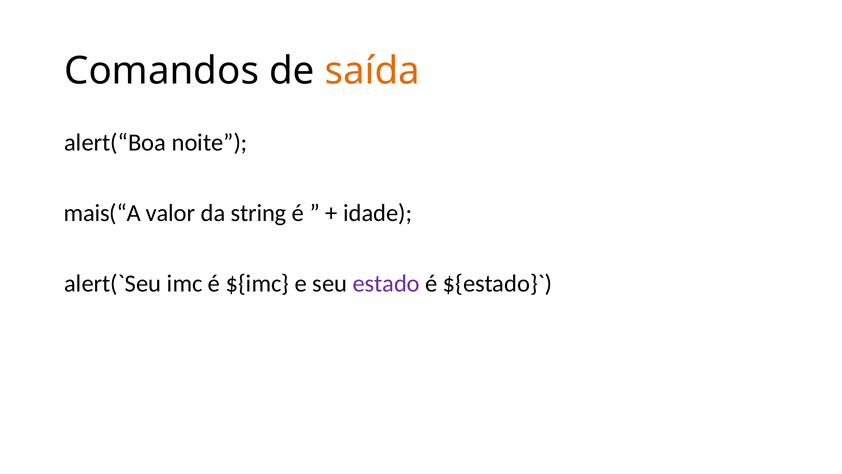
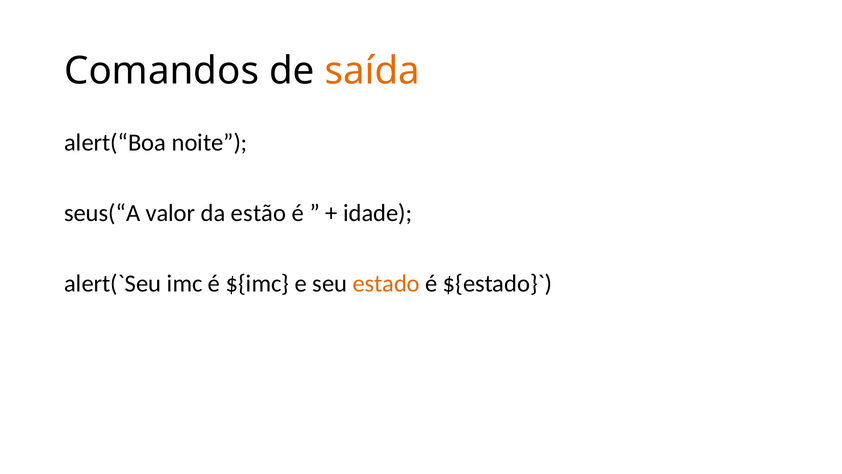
mais(“A: mais(“A -> seus(“A (102, 213)
string: string -> estão (259, 213)
estado colour: purple -> orange (386, 284)
